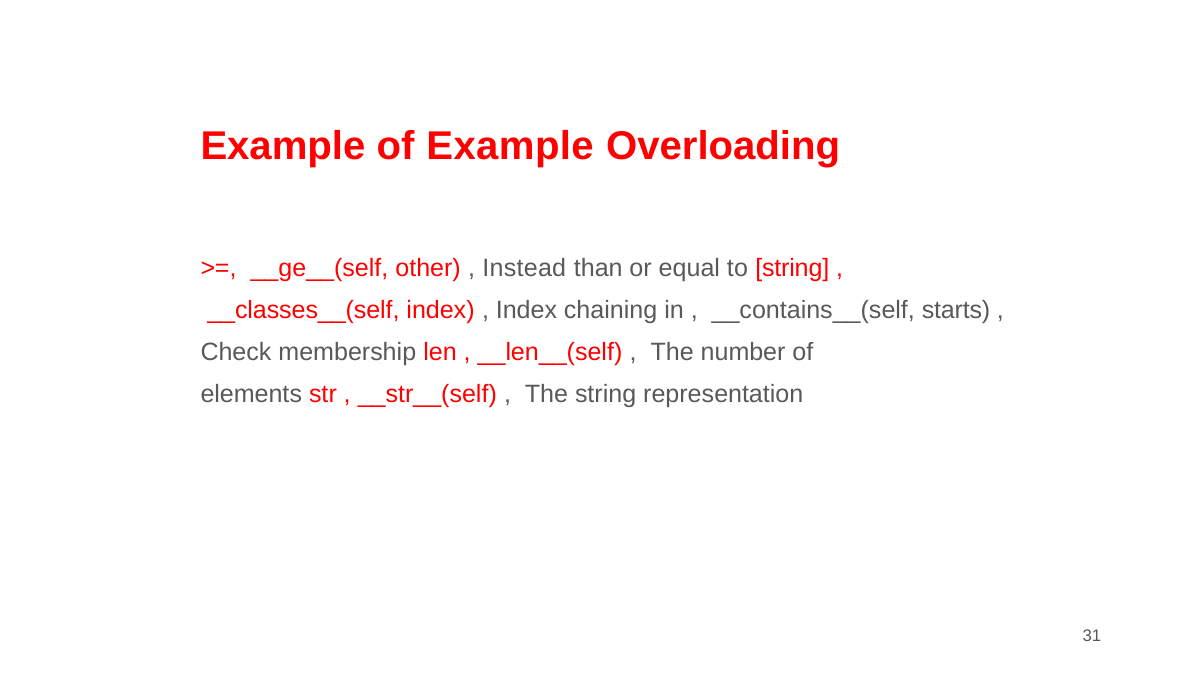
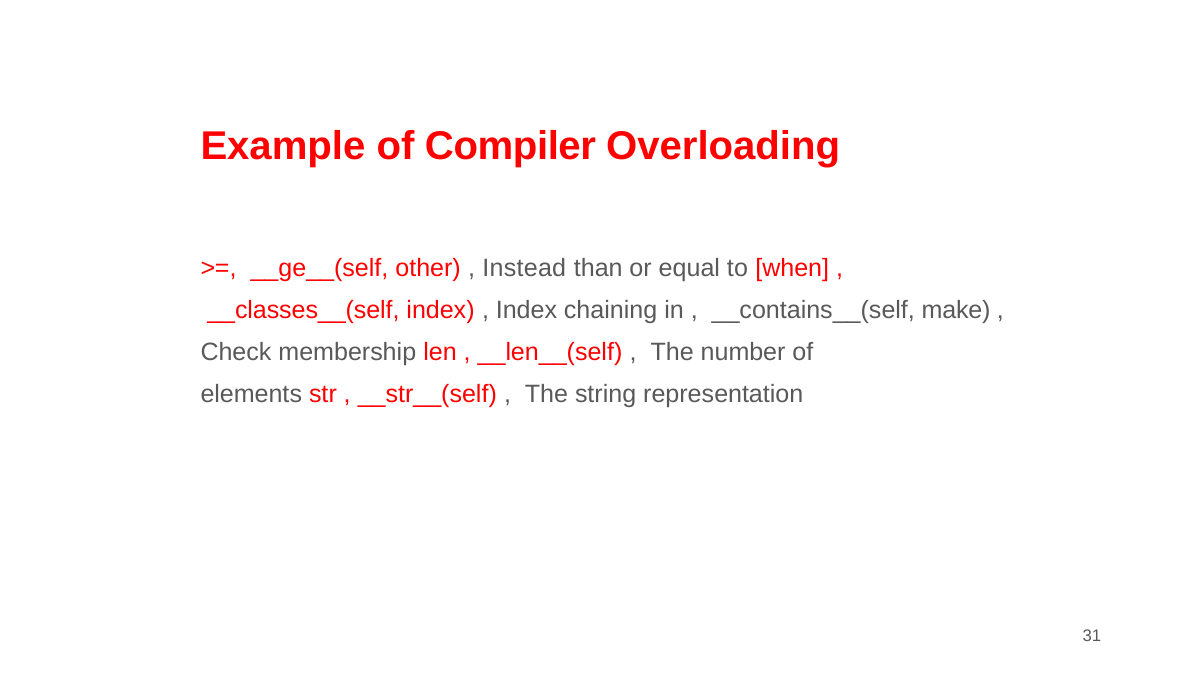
of Example: Example -> Compiler (510, 146)
to string: string -> when (792, 268)
starts: starts -> make (956, 310)
